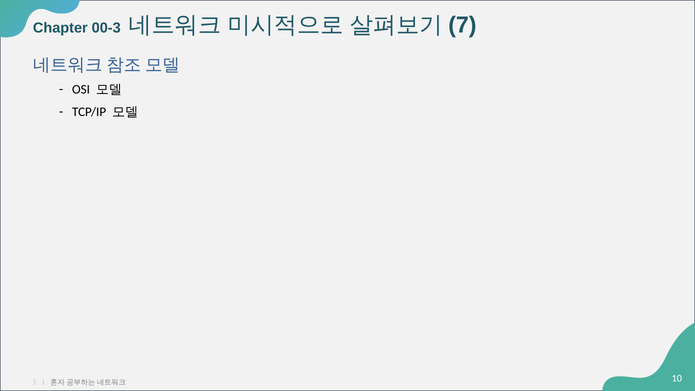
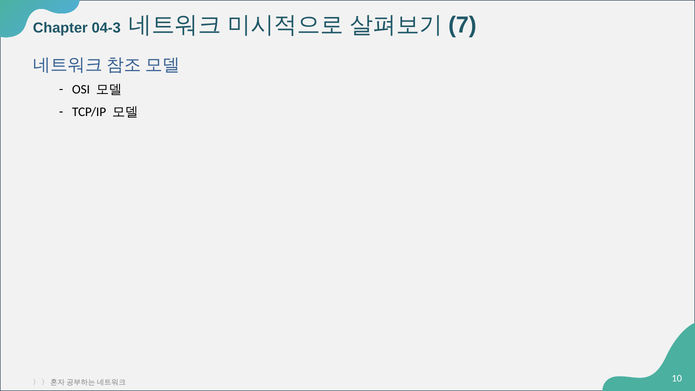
00-3: 00-3 -> 04-3 (106, 28)
